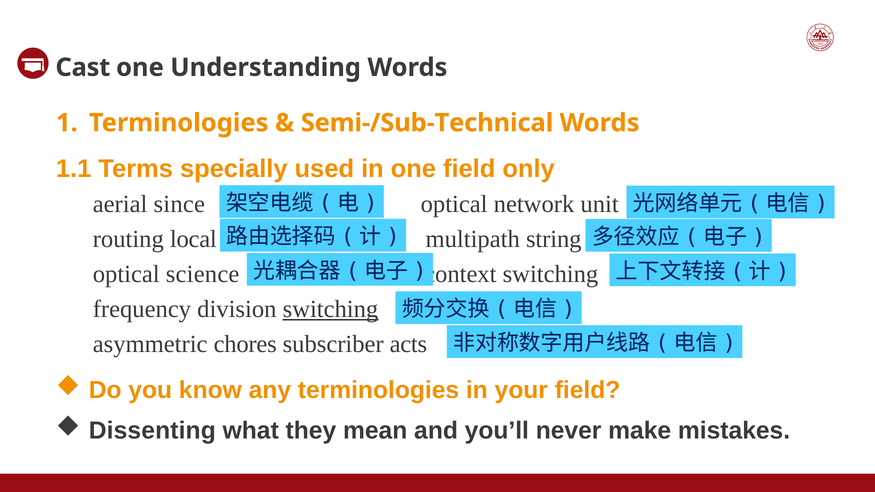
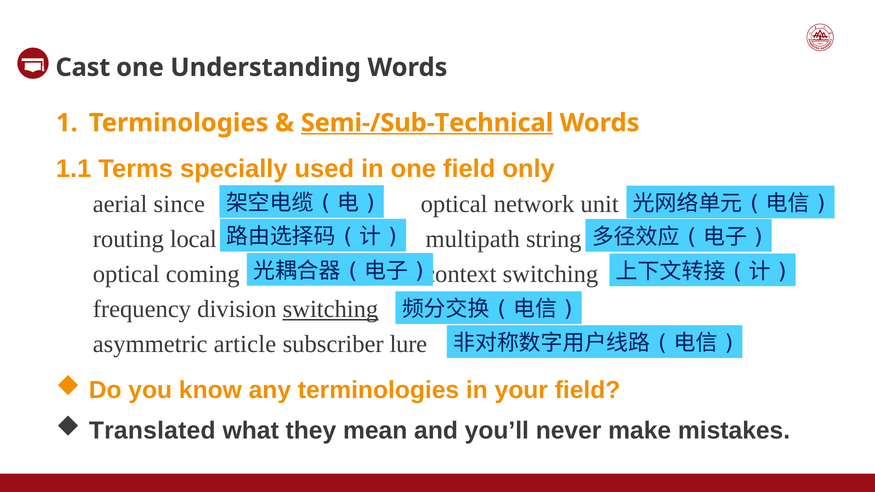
Semi-/Sub-Technical underline: none -> present (427, 123)
science: science -> coming (203, 274)
chores: chores -> article (245, 344)
acts: acts -> lure (408, 344)
Dissenting: Dissenting -> Translated (152, 431)
